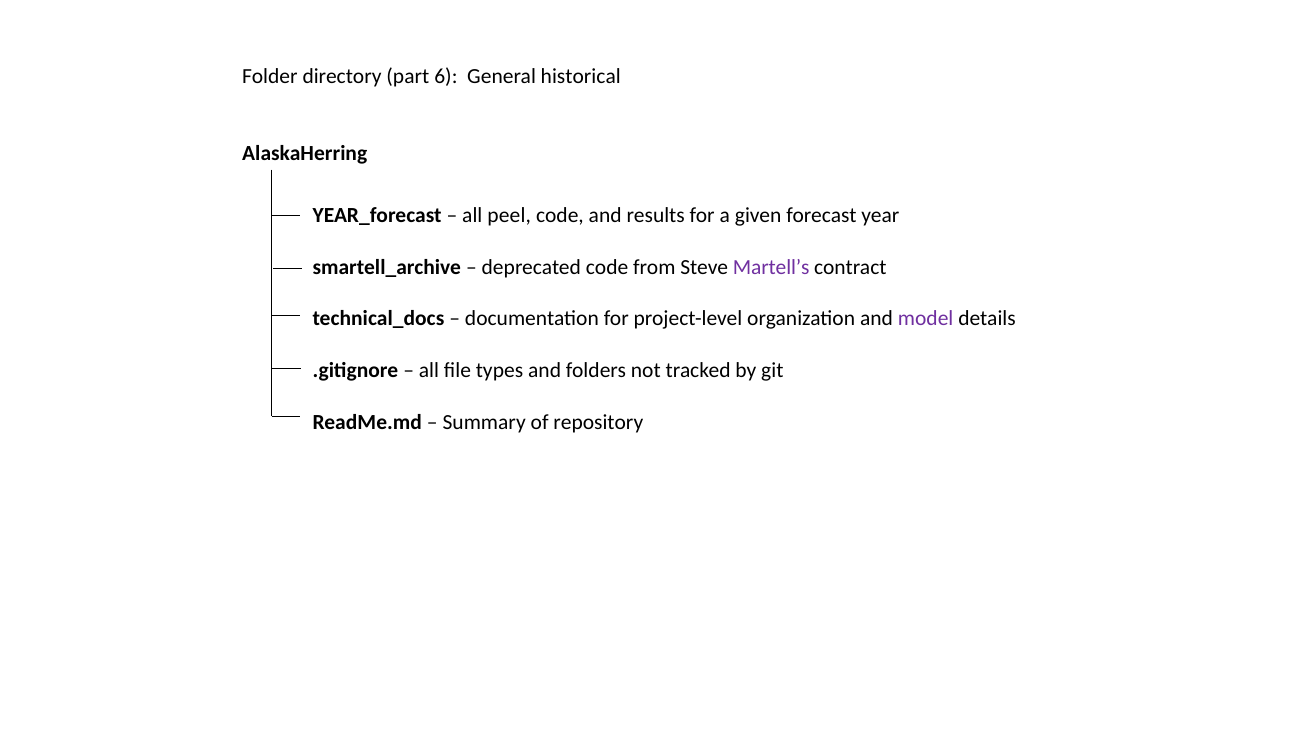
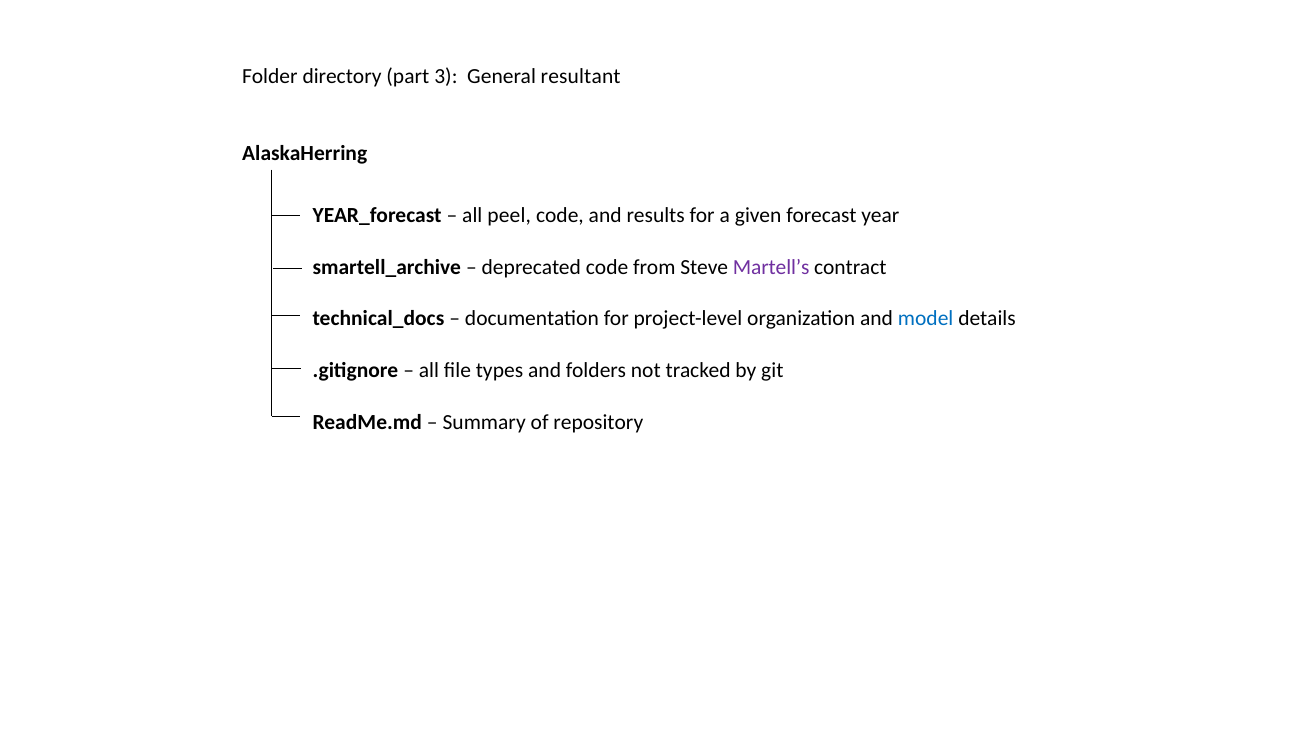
6: 6 -> 3 (446, 76)
historical: historical -> resultant (581, 76)
model colour: purple -> blue (926, 319)
